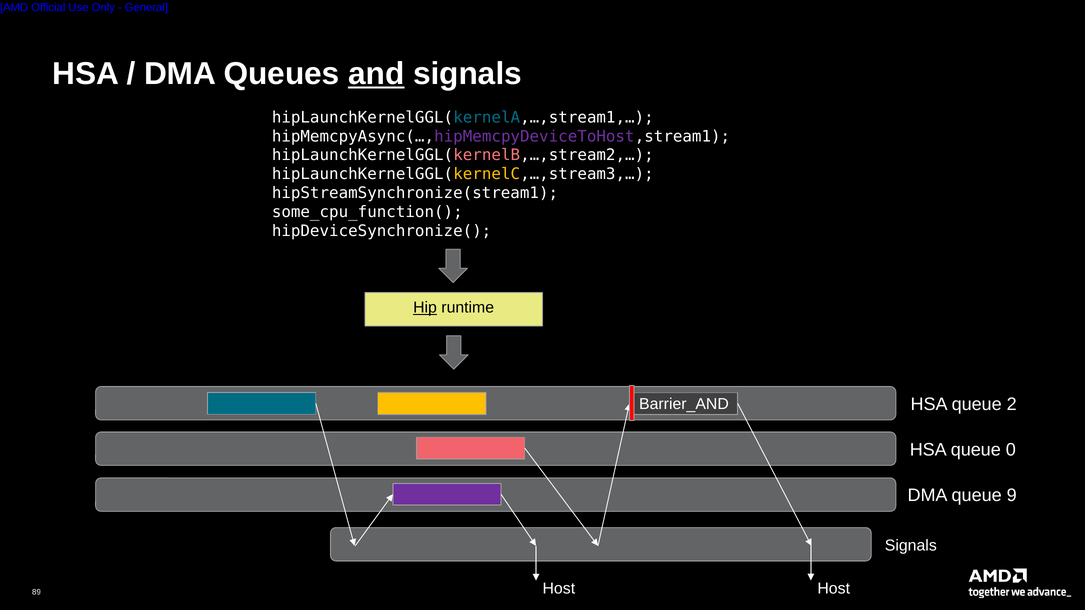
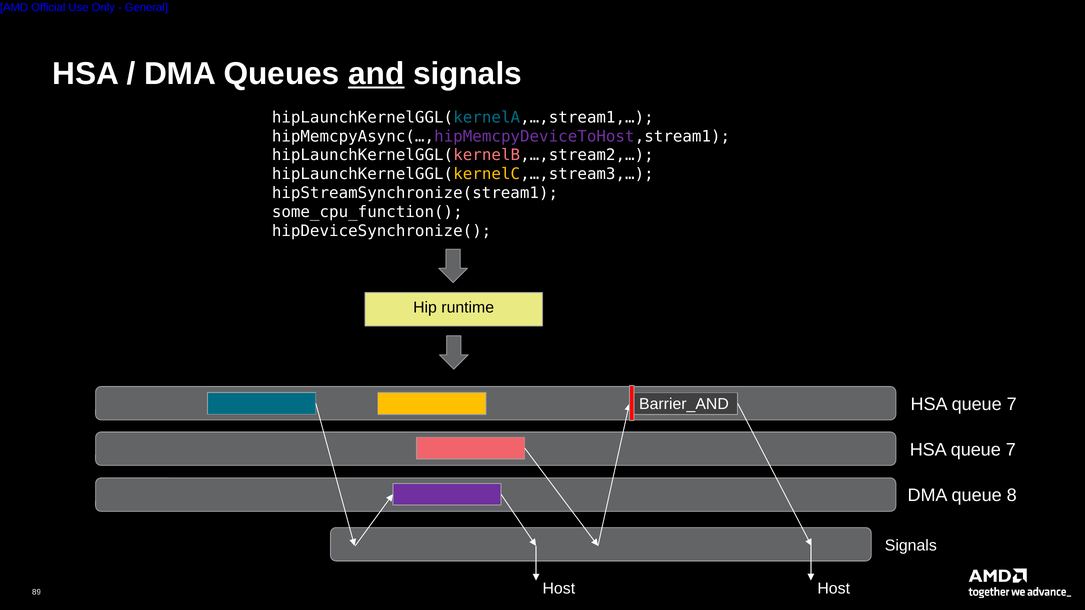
Hip underline: present -> none (425, 308)
2: 2 -> 7 (1012, 405)
0: 0 -> 7 (1011, 450)
9: 9 -> 8 (1012, 496)
